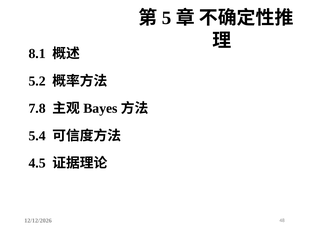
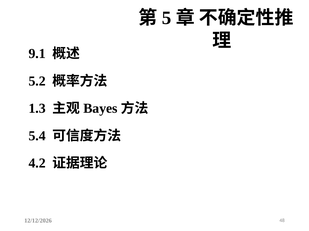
8.1: 8.1 -> 9.1 (37, 54)
7.8: 7.8 -> 1.3 (37, 109)
4.5: 4.5 -> 4.2 (37, 164)
